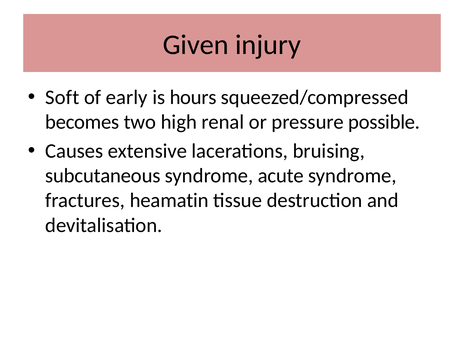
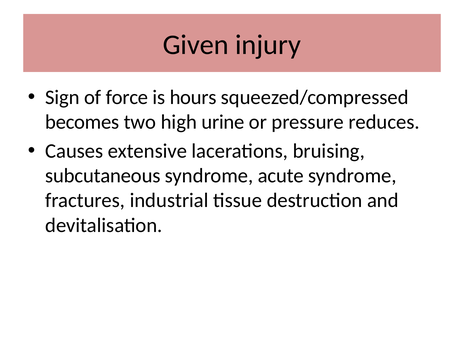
Soft: Soft -> Sign (62, 97)
early: early -> force (127, 97)
renal: renal -> urine (223, 122)
possible: possible -> reduces (384, 122)
heamatin: heamatin -> industrial (169, 200)
